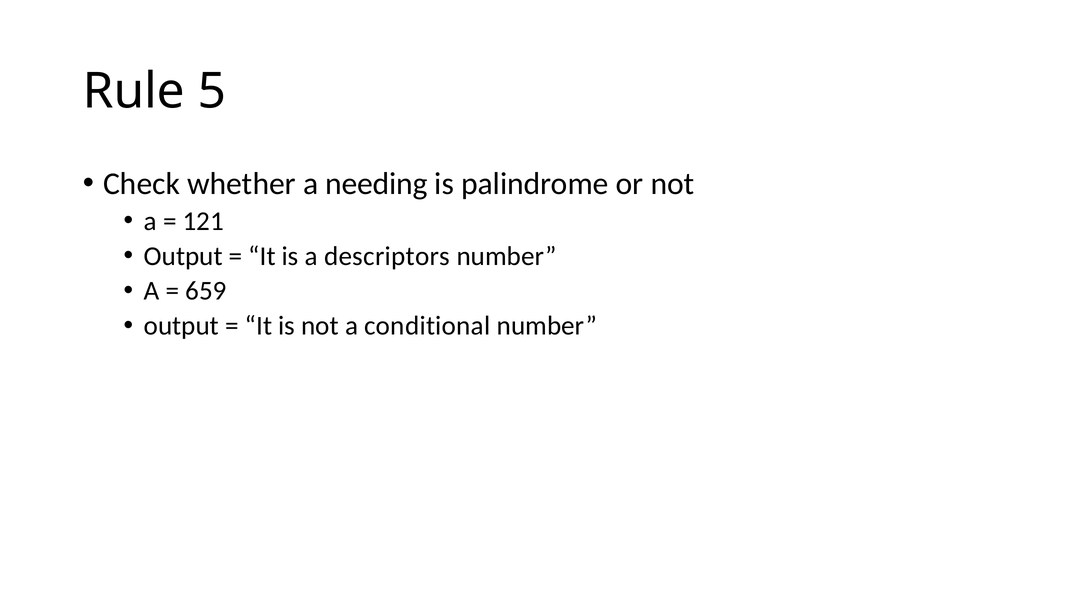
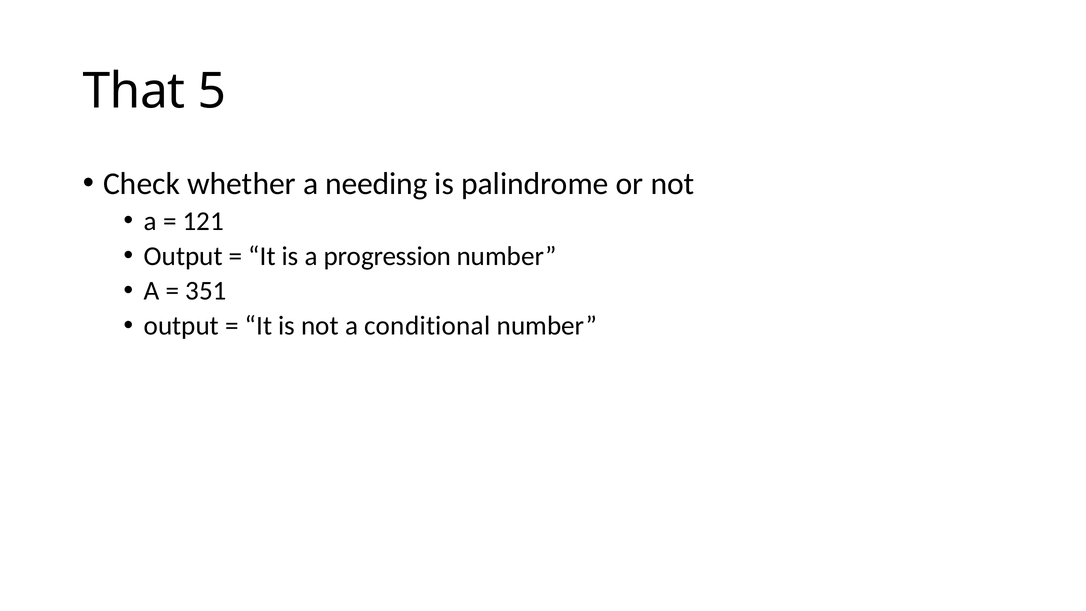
Rule: Rule -> That (134, 91)
descriptors: descriptors -> progression (387, 256)
659: 659 -> 351 (206, 291)
